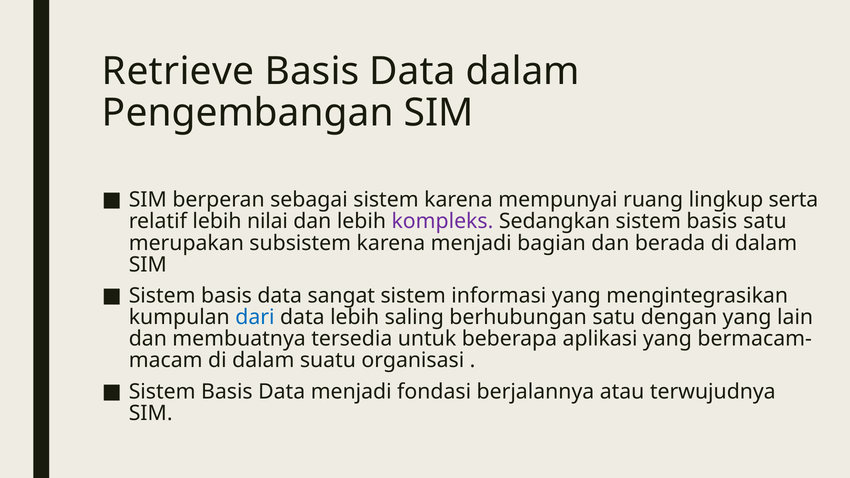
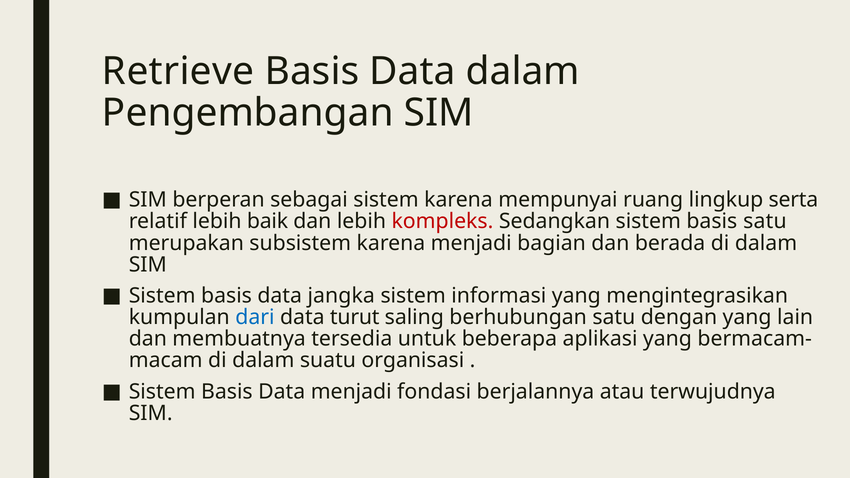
nilai: nilai -> baik (268, 221)
kompleks colour: purple -> red (442, 221)
sangat: sangat -> jangka (341, 296)
data lebih: lebih -> turut (355, 317)
